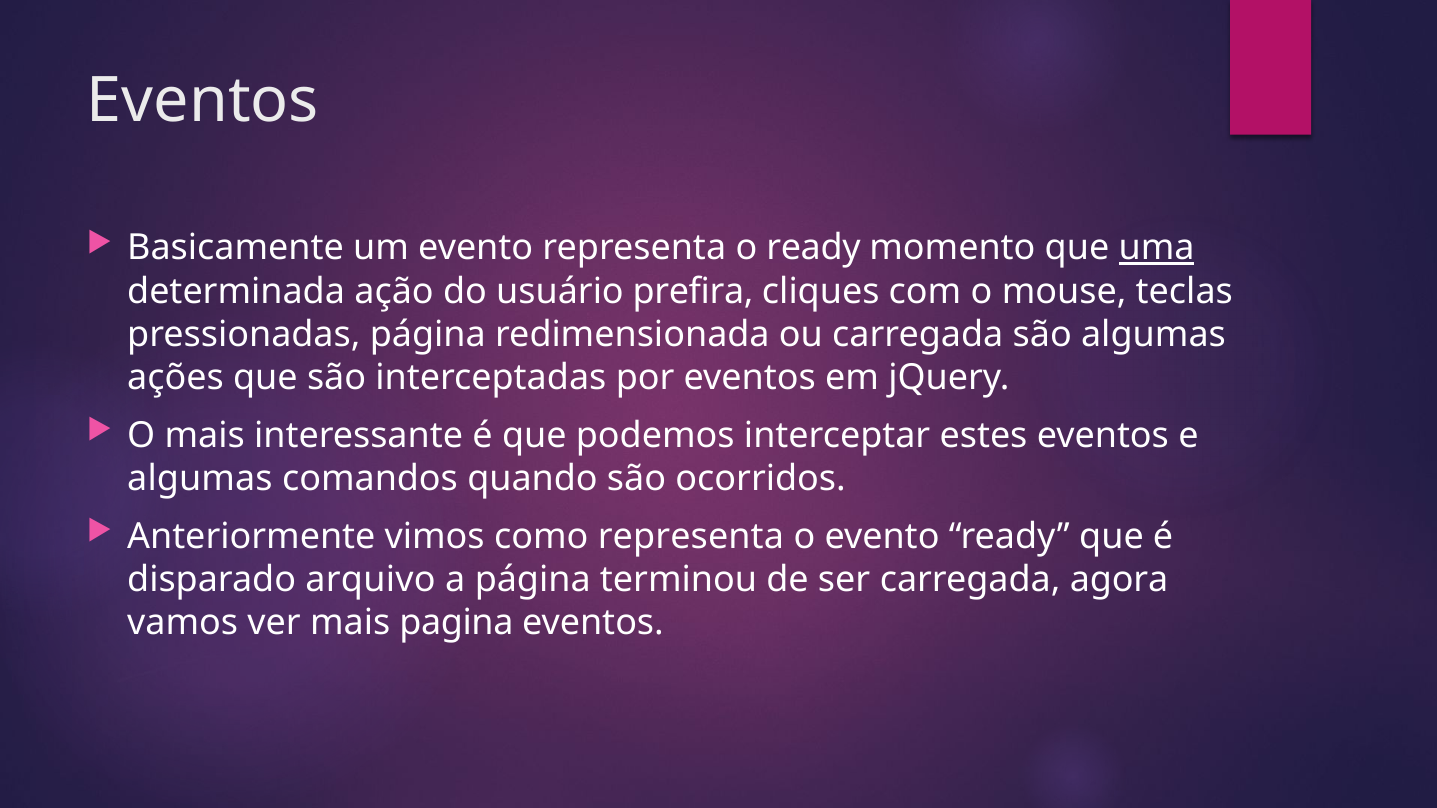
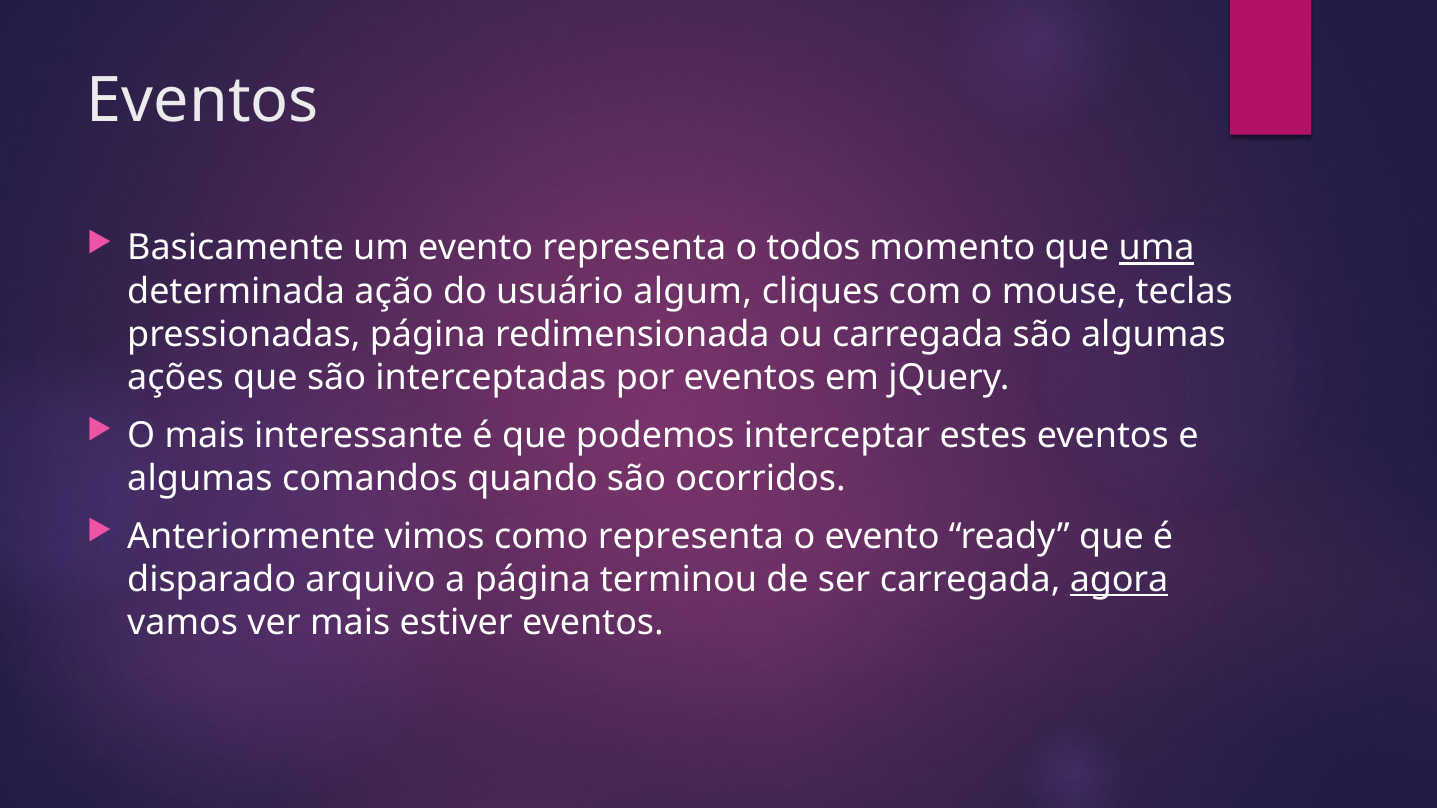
o ready: ready -> todos (813, 248)
prefira: prefira -> algum (693, 291)
agora underline: none -> present (1119, 580)
pagina: pagina -> estiver (456, 623)
